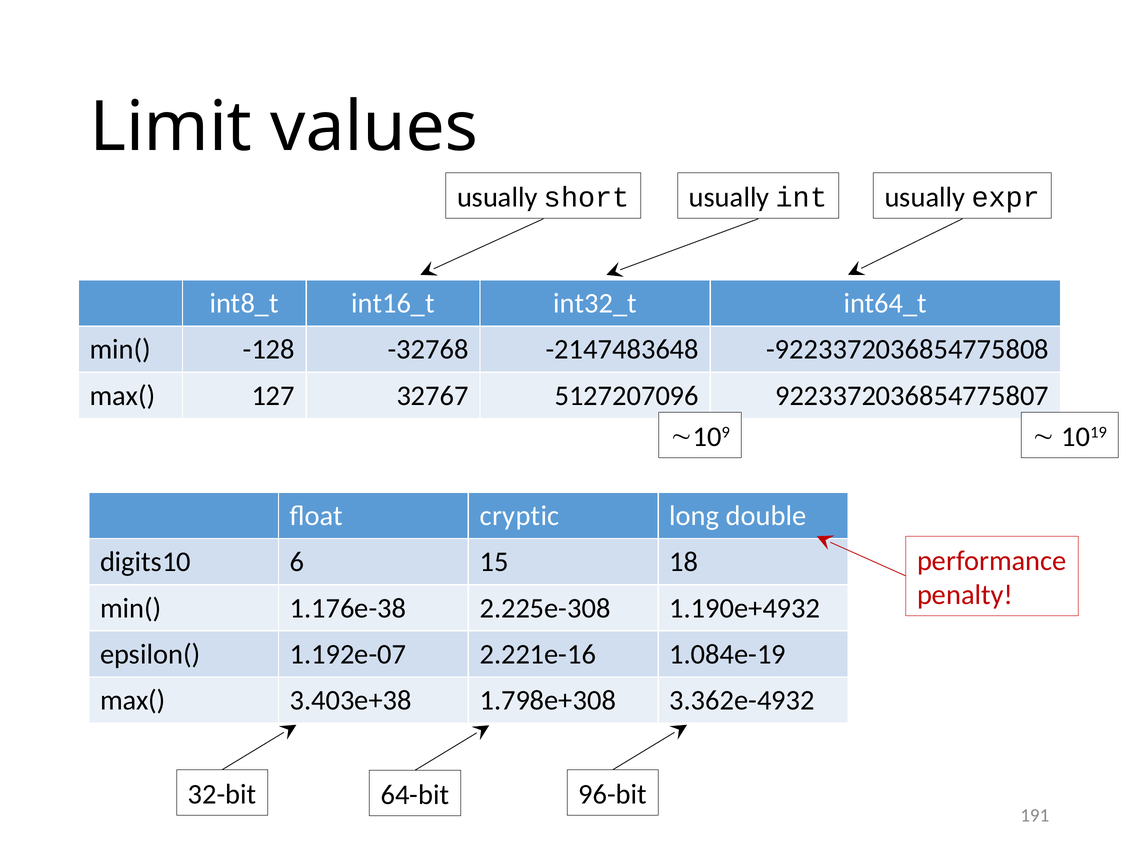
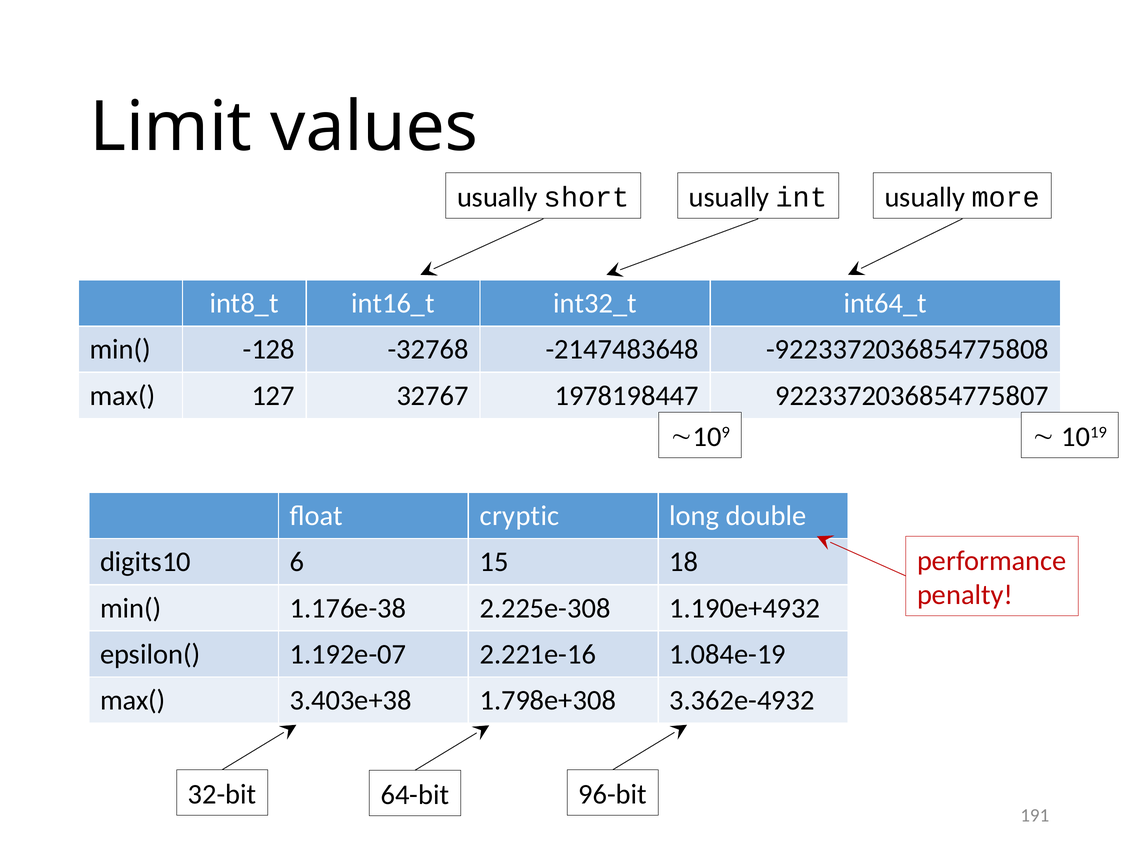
expr: expr -> more (1006, 198)
5127207096: 5127207096 -> 1978198447 (627, 396)
